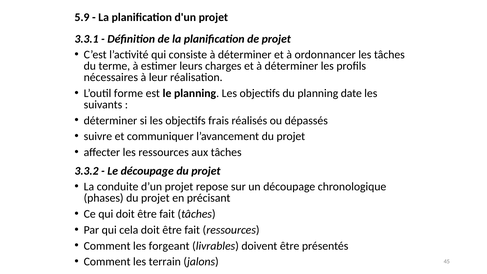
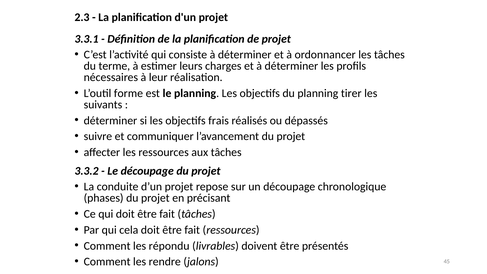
5.9: 5.9 -> 2.3 (82, 17)
date: date -> tirer (351, 93)
forgeant: forgeant -> répondu (169, 246)
terrain: terrain -> rendre (165, 262)
